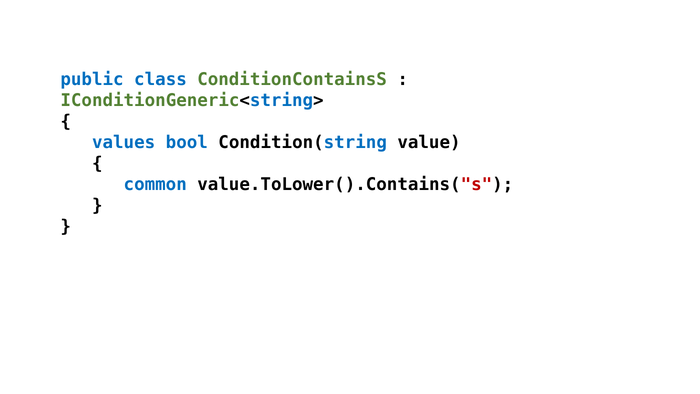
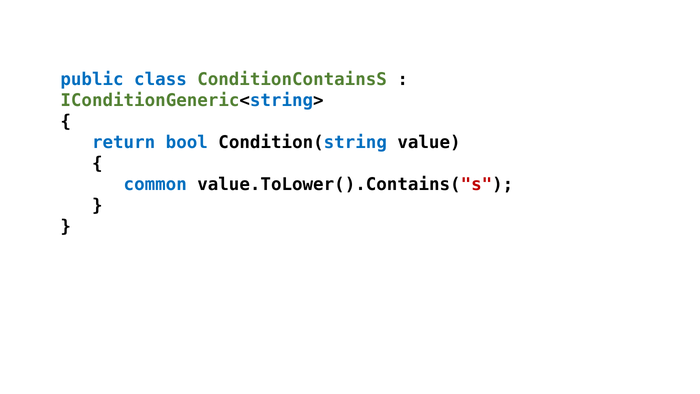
values: values -> return (124, 142)
